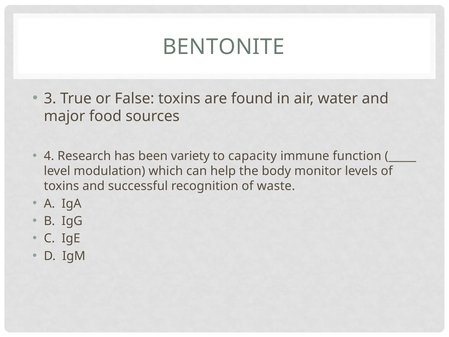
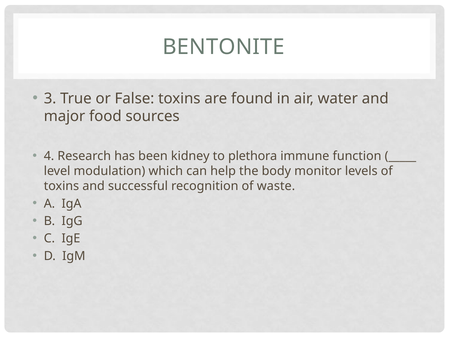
variety: variety -> kidney (190, 156)
capacity: capacity -> plethora (253, 156)
